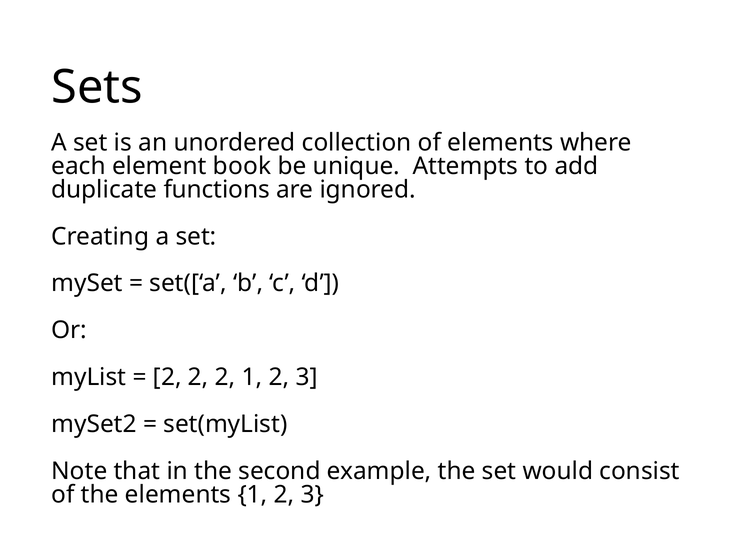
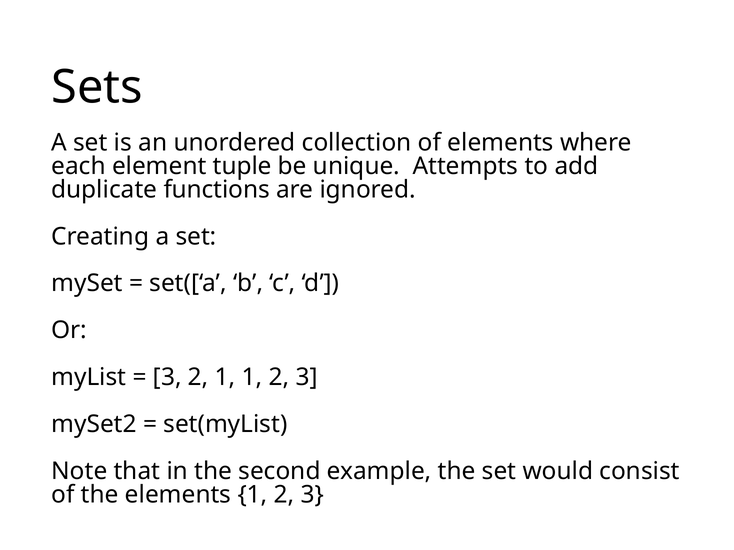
book: book -> tuple (242, 166)
2: 2 -> 3 (167, 378)
2: 2 -> 1 (225, 378)
